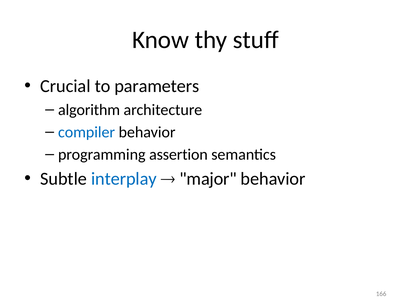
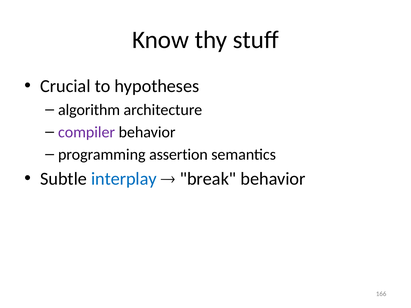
parameters: parameters -> hypotheses (157, 86)
compiler colour: blue -> purple (87, 132)
major: major -> break (208, 179)
